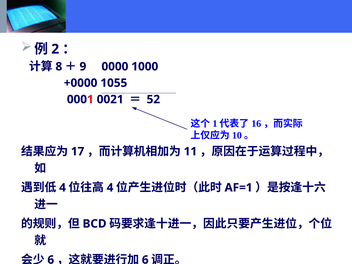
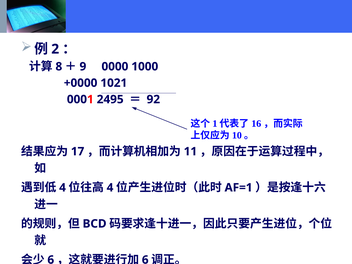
1055: 1055 -> 1021 (114, 83)
0021: 0021 -> 2495 (110, 99)
52: 52 -> 92 (153, 99)
